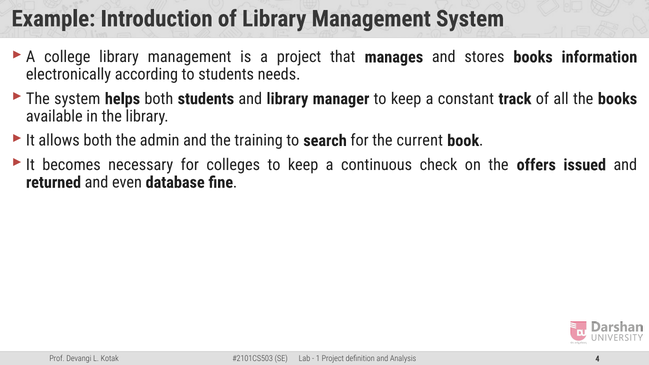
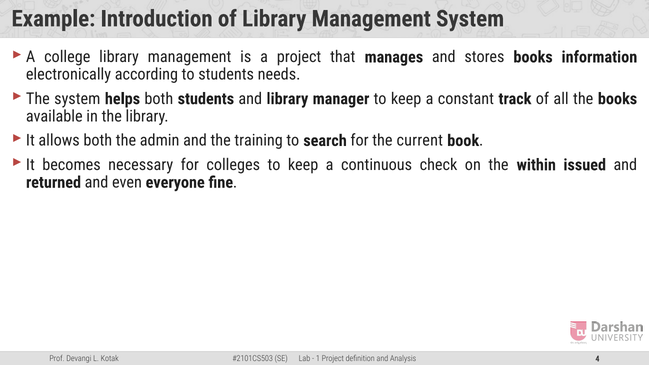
offers: offers -> within (536, 165)
database: database -> everyone (175, 182)
